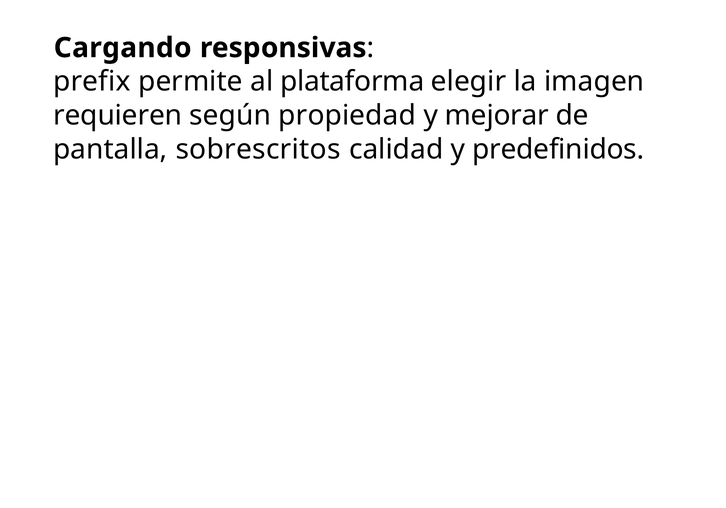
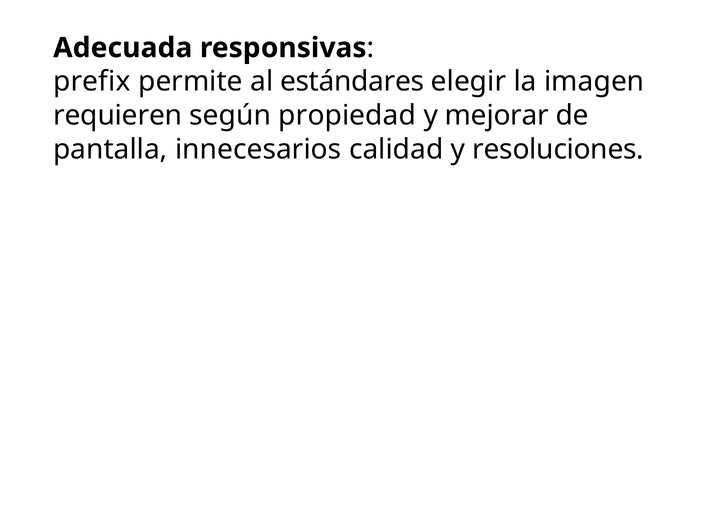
Cargando: Cargando -> Adecuada (123, 48)
plataforma: plataforma -> estándares (352, 82)
sobrescritos: sobrescritos -> innecesarios (258, 149)
predefinidos: predefinidos -> resoluciones (558, 149)
